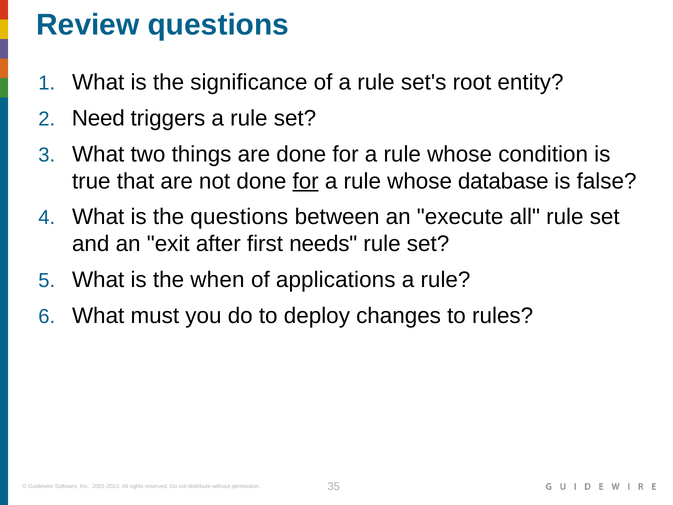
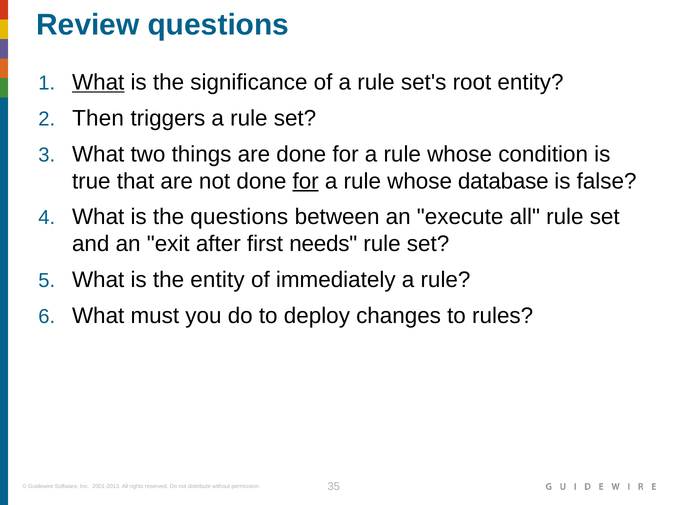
What underline: none -> present (98, 82)
Need: Need -> Then (98, 118)
the when: when -> entity (217, 280)
applications: applications -> immediately (336, 280)
